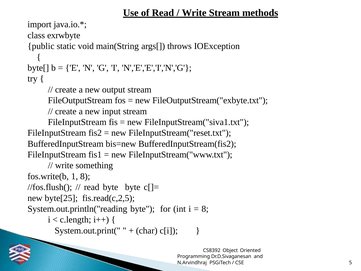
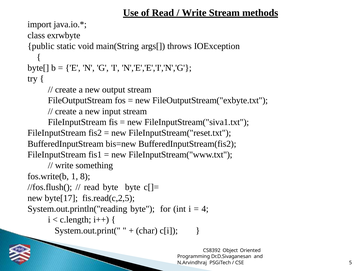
byte[25: byte[25 -> byte[17 (61, 198)
8: 8 -> 4 (205, 209)
